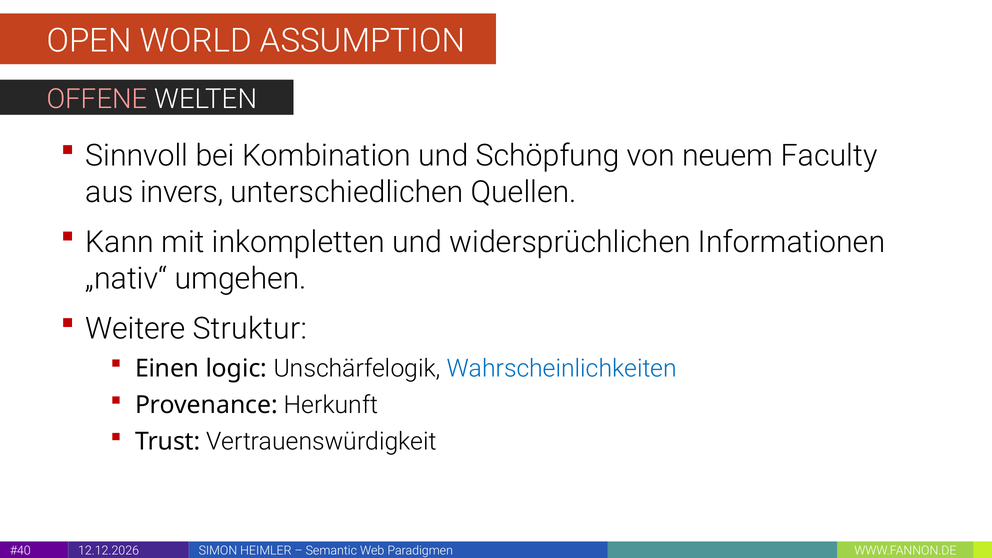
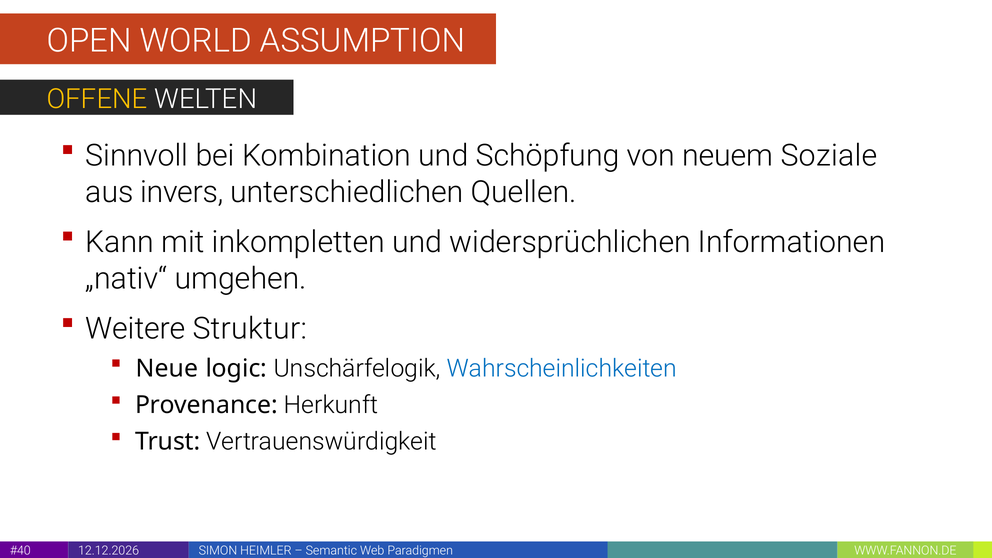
OFFENE colour: pink -> yellow (97, 99)
Faculty: Faculty -> Soziale (829, 156)
Einen: Einen -> Neue (167, 368)
